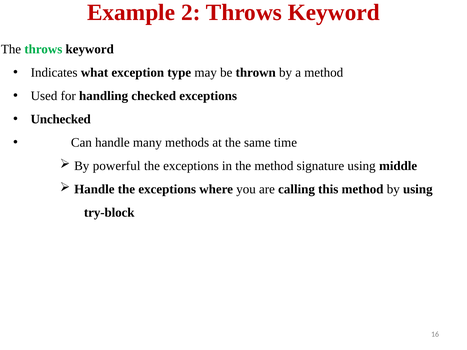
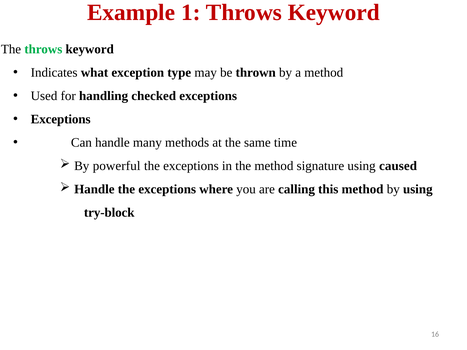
2: 2 -> 1 (191, 13)
Unchecked: Unchecked -> Exceptions (61, 119)
middle: middle -> caused (398, 166)
